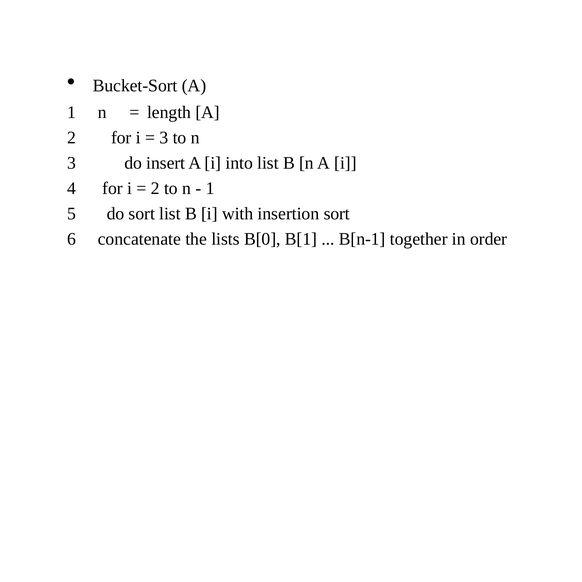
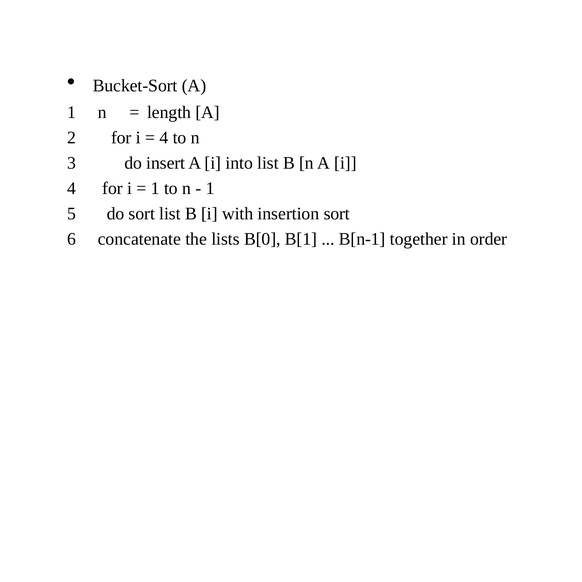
3: 3 -> 4 (164, 138)
2: 2 -> 1 (155, 188)
